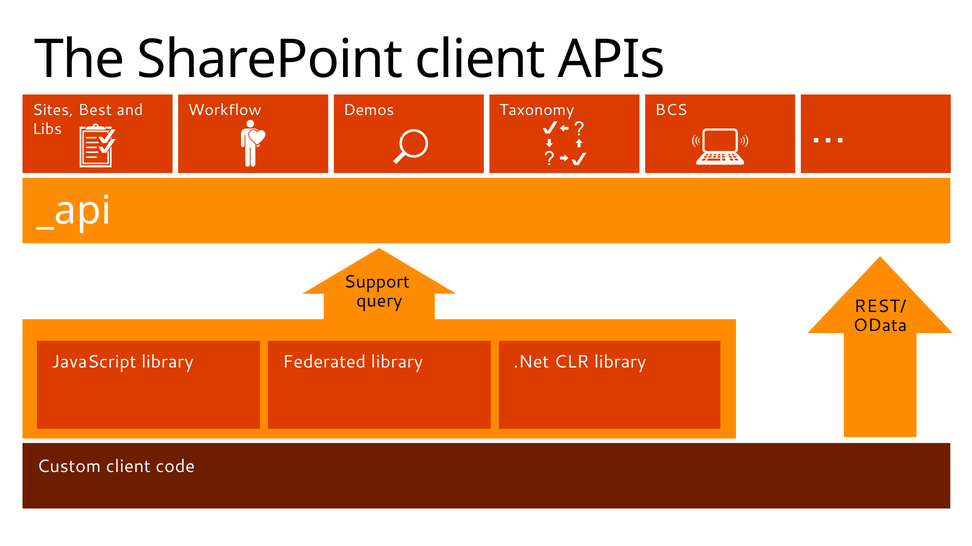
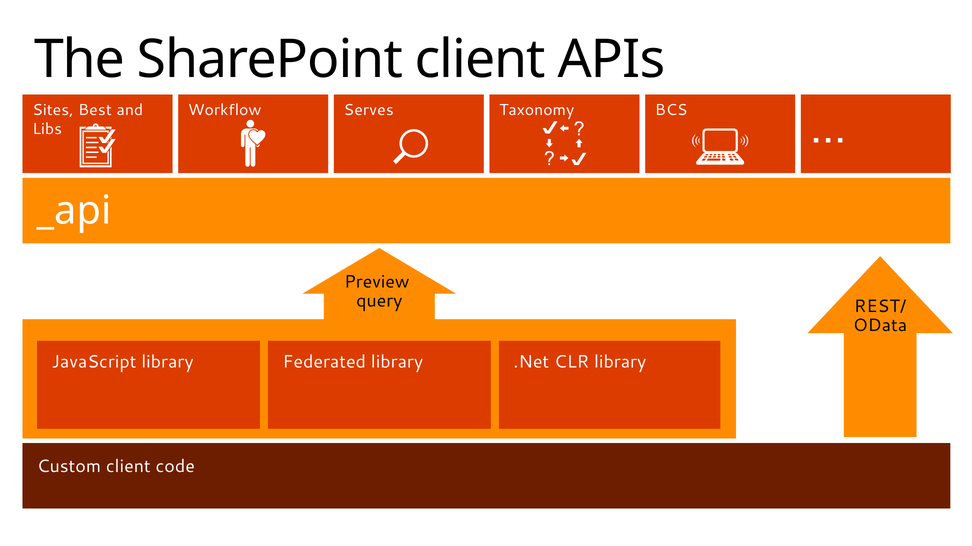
Demos: Demos -> Serves (369, 110)
Support: Support -> Preview (377, 282)
